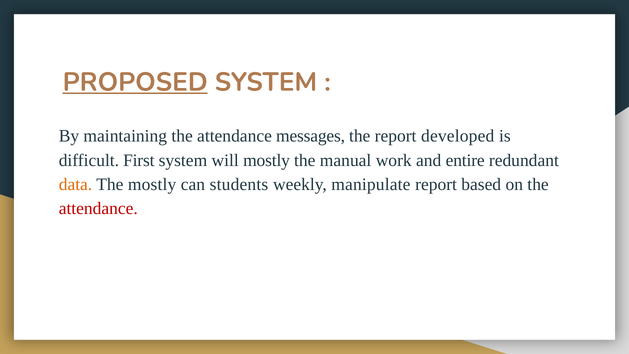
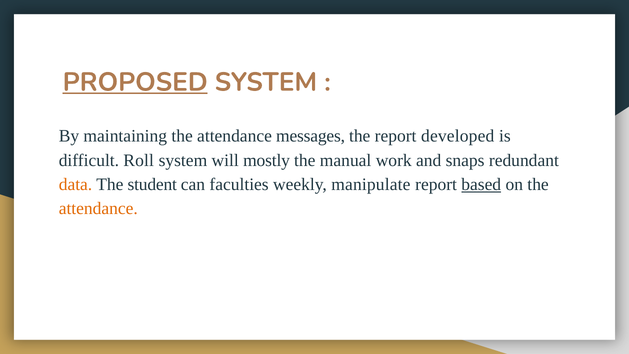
First: First -> Roll (139, 160)
entire: entire -> snaps (465, 160)
The mostly: mostly -> student (152, 184)
students: students -> faculties (239, 184)
based underline: none -> present (481, 184)
attendance colour: red -> orange (98, 208)
